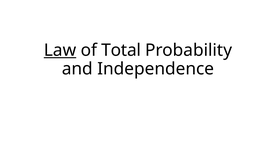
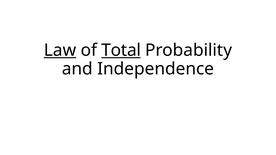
Total underline: none -> present (121, 50)
